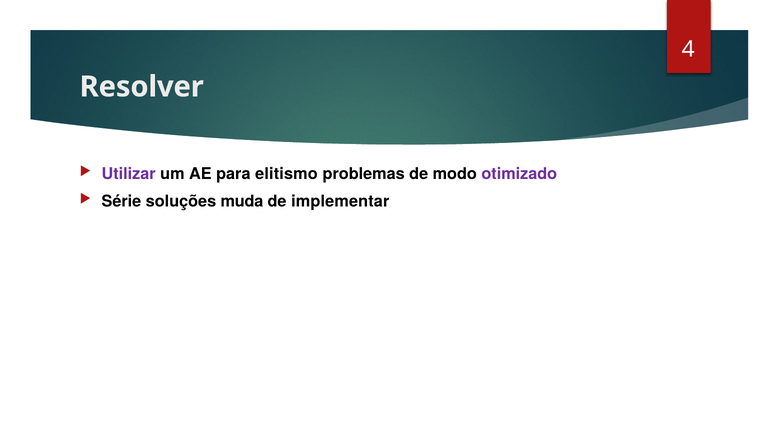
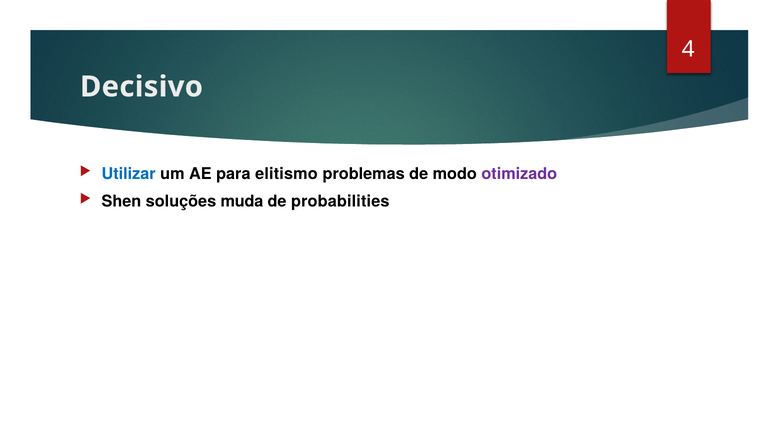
Resolver: Resolver -> Decisivo (141, 87)
Utilizar colour: purple -> blue (129, 174)
Série: Série -> Shen (121, 202)
implementar: implementar -> probabilities (340, 202)
